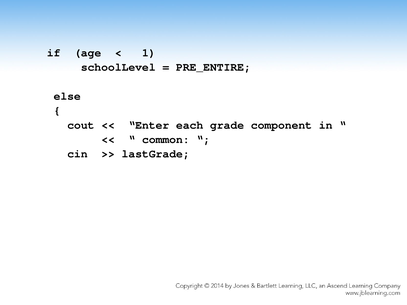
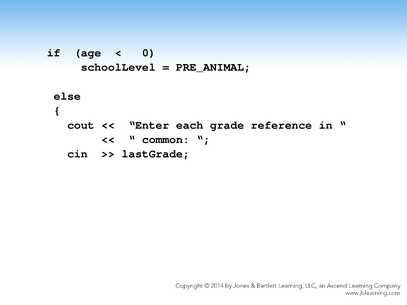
1: 1 -> 0 (149, 53)
PRE_ENTIRE: PRE_ENTIRE -> PRE_ANIMAL (213, 67)
component: component -> reference (281, 125)
